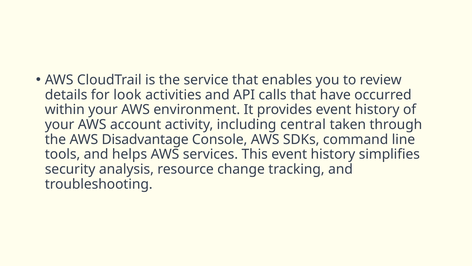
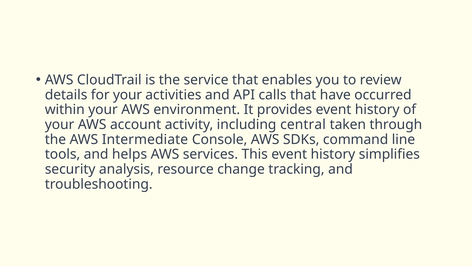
for look: look -> your (128, 95)
Disadvantage: Disadvantage -> Intermediate (145, 139)
